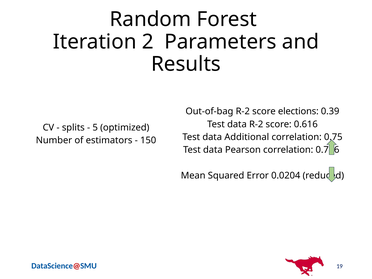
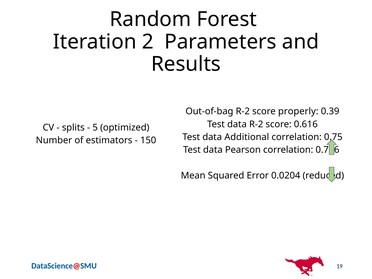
elections: elections -> properly (298, 111)
